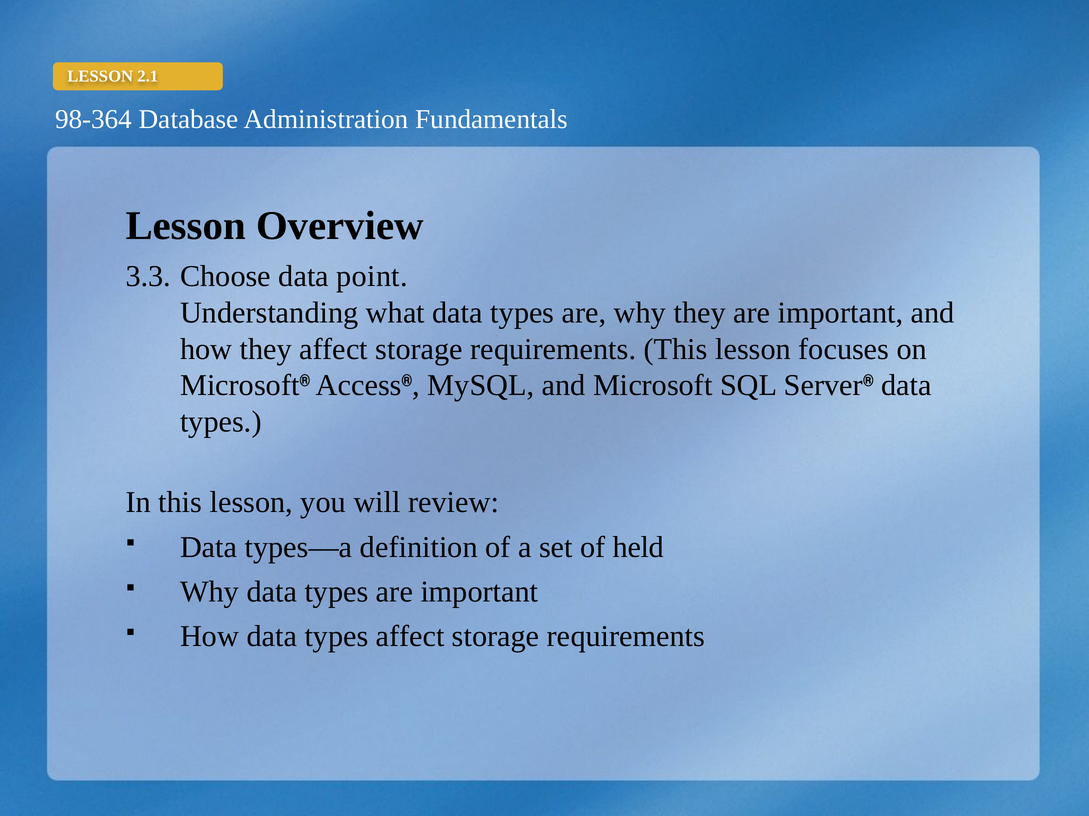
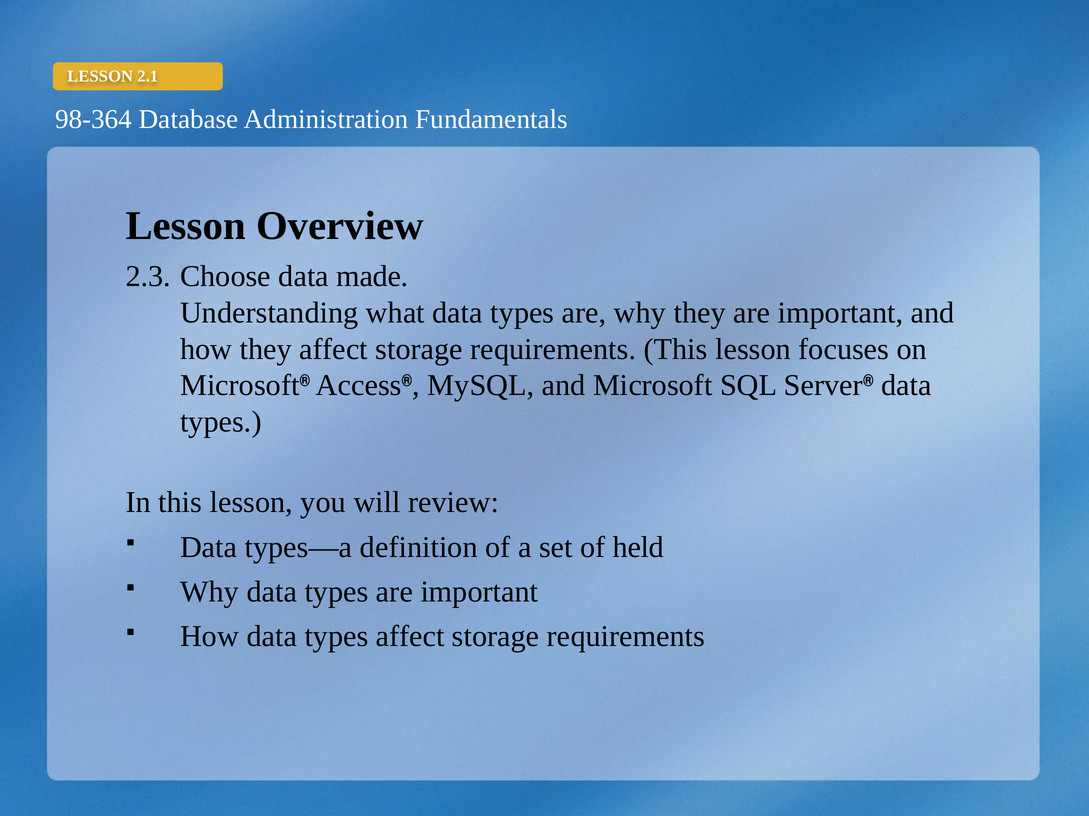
3.3: 3.3 -> 2.3 (148, 276)
point: point -> made (372, 276)
